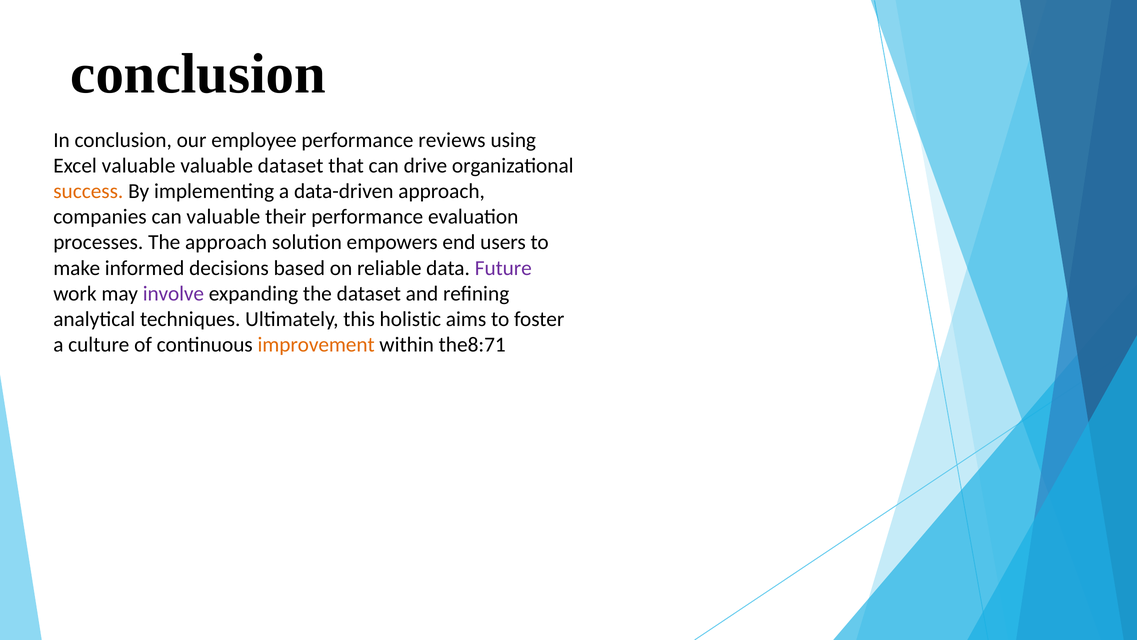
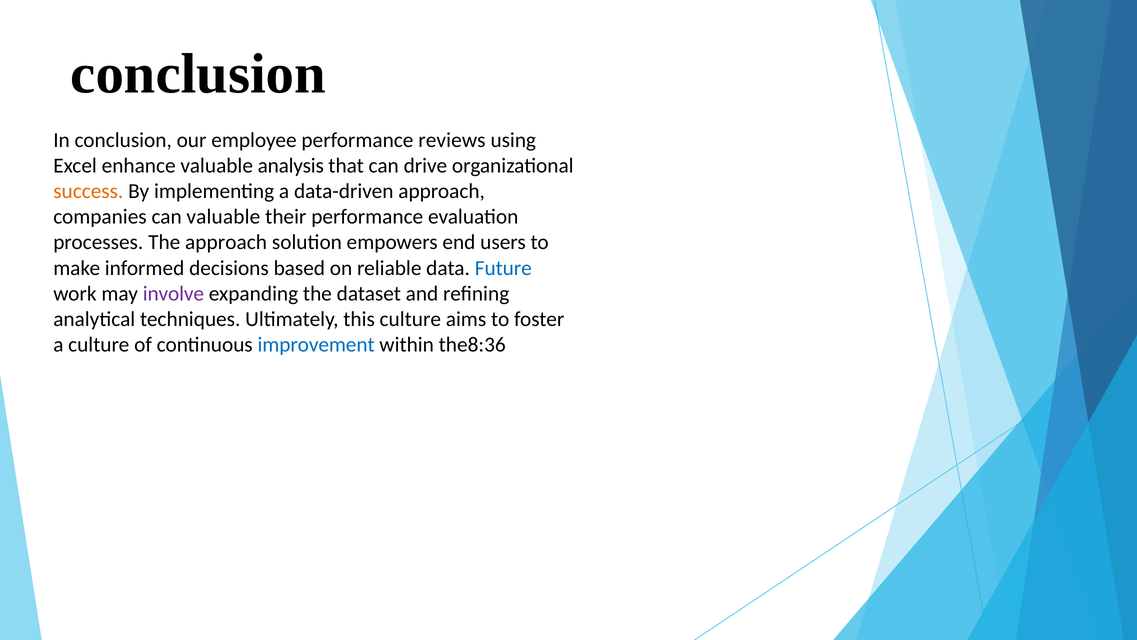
Excel valuable: valuable -> enhance (139, 166)
valuable dataset: dataset -> analysis (291, 166)
Future colour: purple -> blue (503, 268)
this holistic: holistic -> culture (410, 319)
improvement colour: orange -> blue (316, 345)
the8:71: the8:71 -> the8:36 (472, 345)
